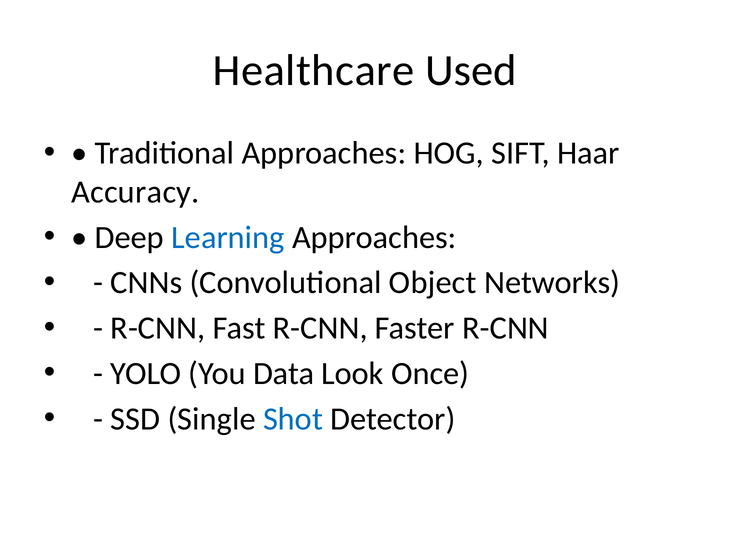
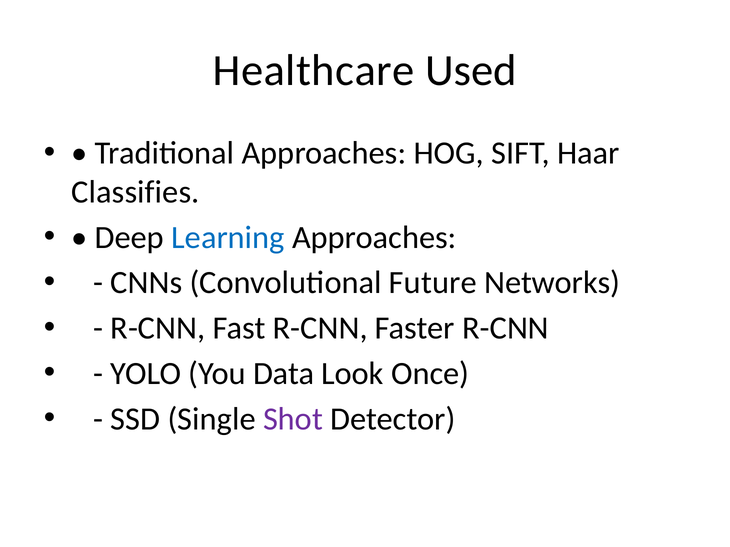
Accuracy: Accuracy -> Classifies (135, 192)
Object: Object -> Future (433, 283)
Shot colour: blue -> purple (293, 419)
